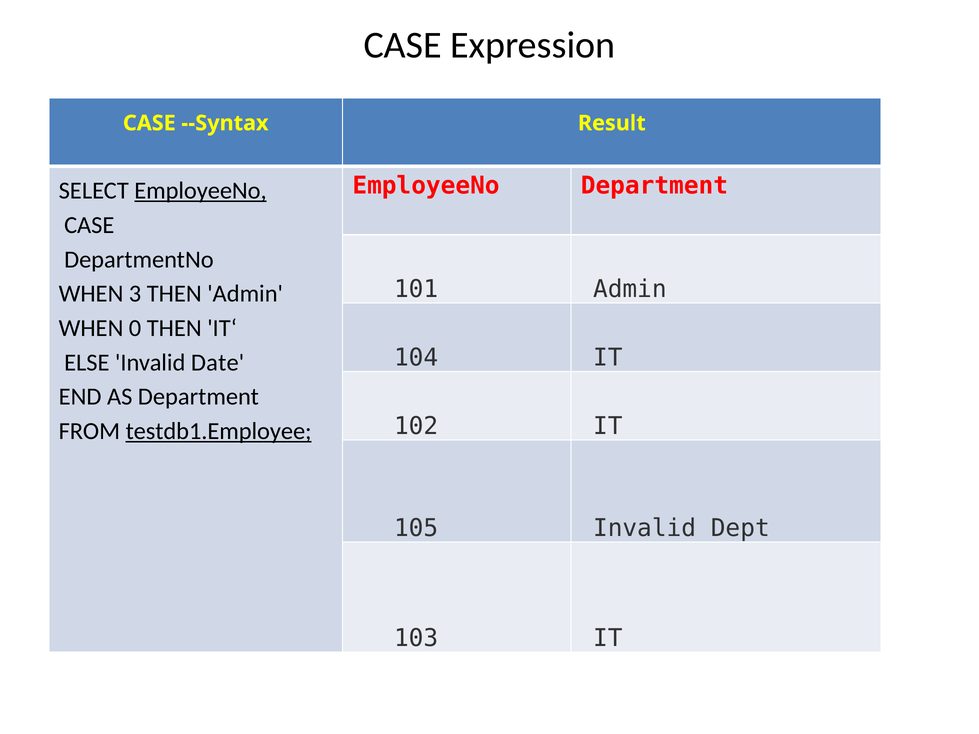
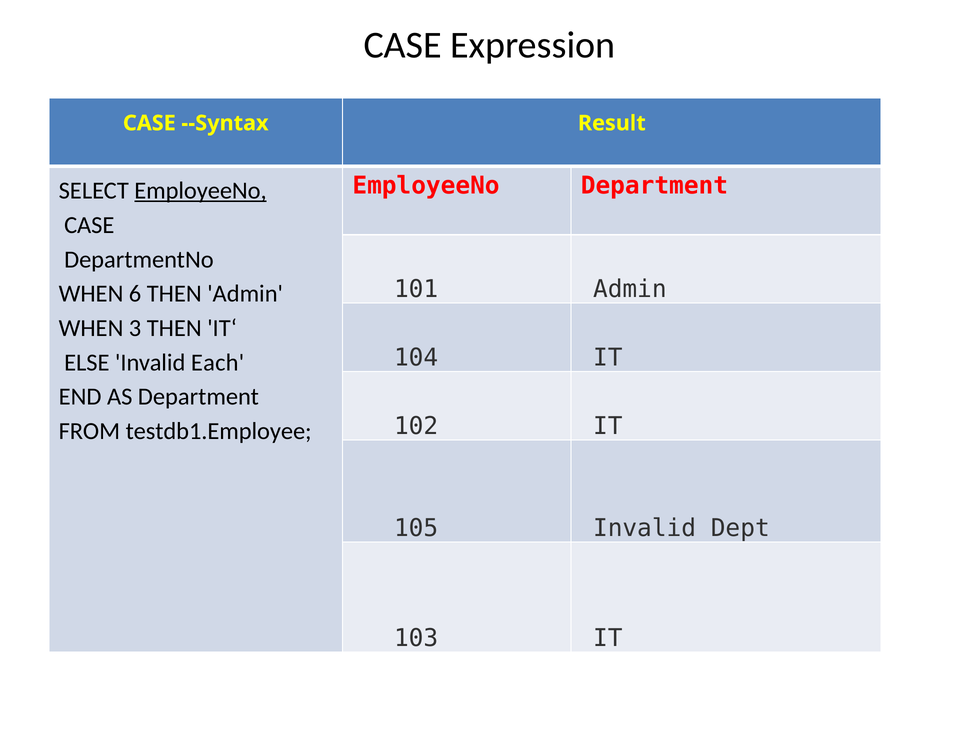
3: 3 -> 6 (135, 294)
0: 0 -> 3 (135, 328)
Date: Date -> Each (218, 363)
testdb1.Employee underline: present -> none (219, 431)
